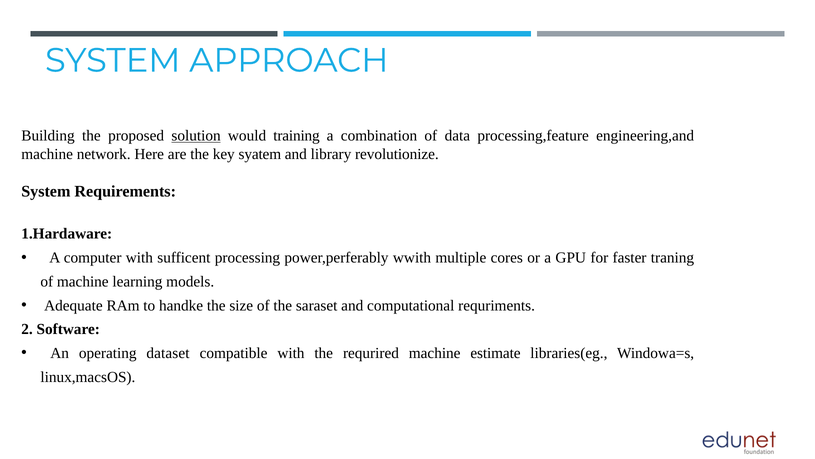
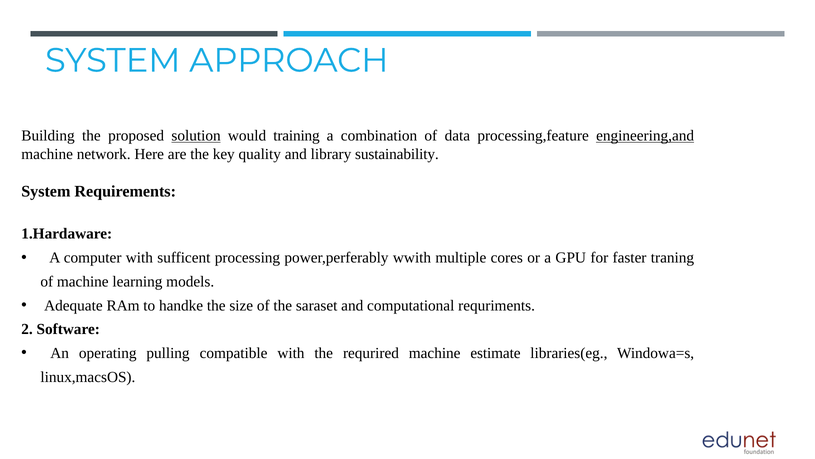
engineering,and underline: none -> present (645, 135)
syatem: syatem -> quality (260, 154)
revolutionize: revolutionize -> sustainability (397, 154)
dataset: dataset -> pulling (168, 353)
